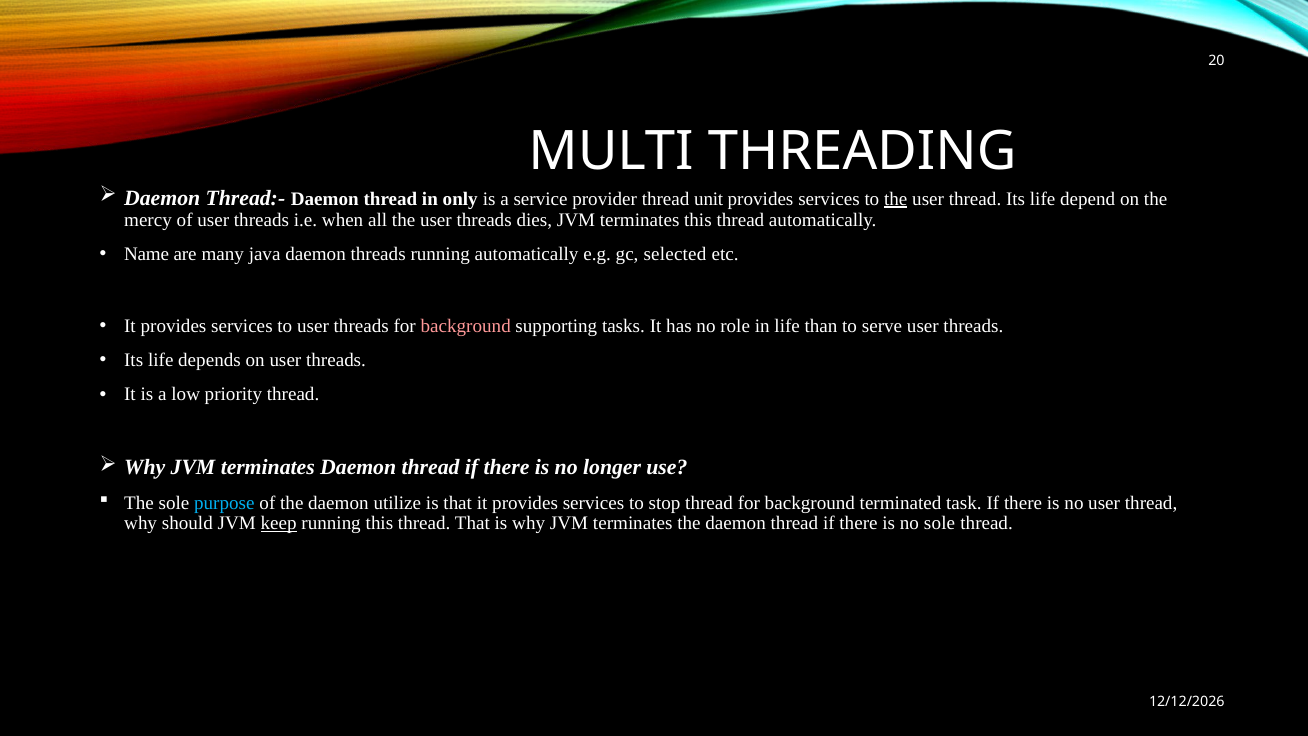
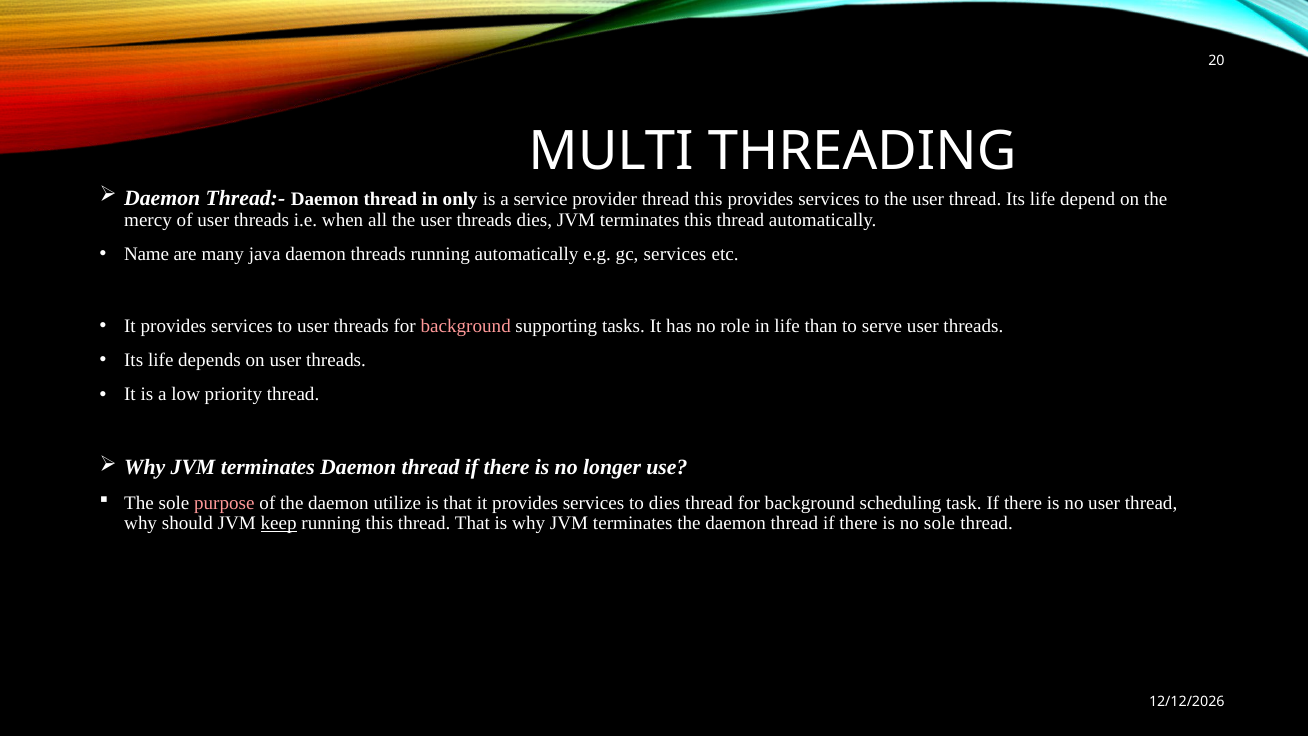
thread unit: unit -> this (709, 199)
the underline: present -> none (896, 199)
gc selected: selected -> services (675, 254)
purpose colour: light blue -> pink (224, 503)
to stop: stop -> dies (664, 503)
terminated: terminated -> scheduling (901, 503)
